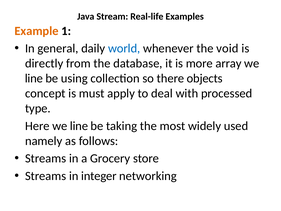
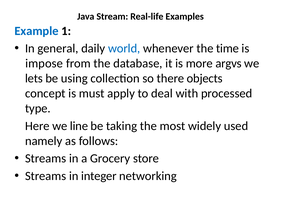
Example colour: orange -> blue (37, 31)
void: void -> time (228, 48)
directly: directly -> impose (44, 63)
array: array -> argvs (229, 63)
line: line -> lets (34, 78)
